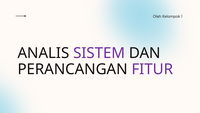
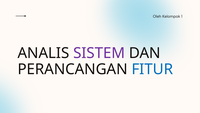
FITUR colour: purple -> blue (152, 69)
